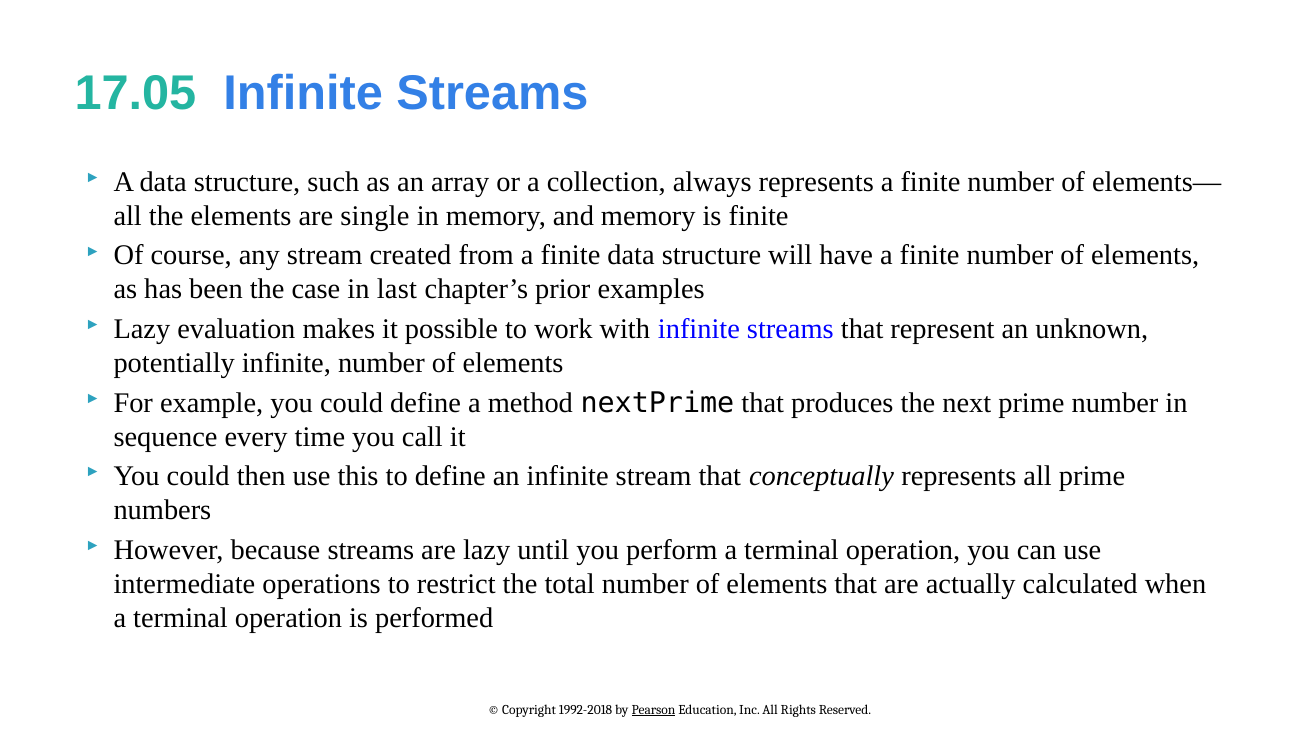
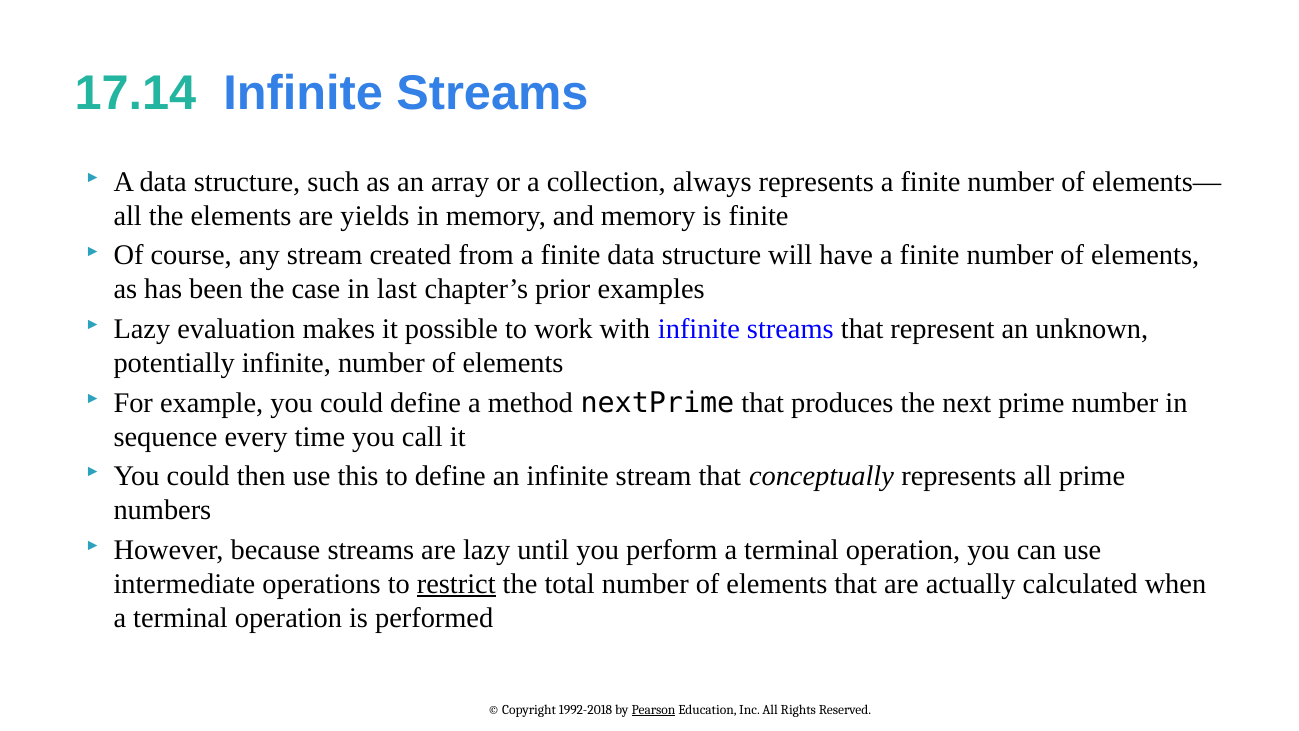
17.05: 17.05 -> 17.14 (135, 94)
single: single -> yields (375, 216)
restrict underline: none -> present (456, 584)
